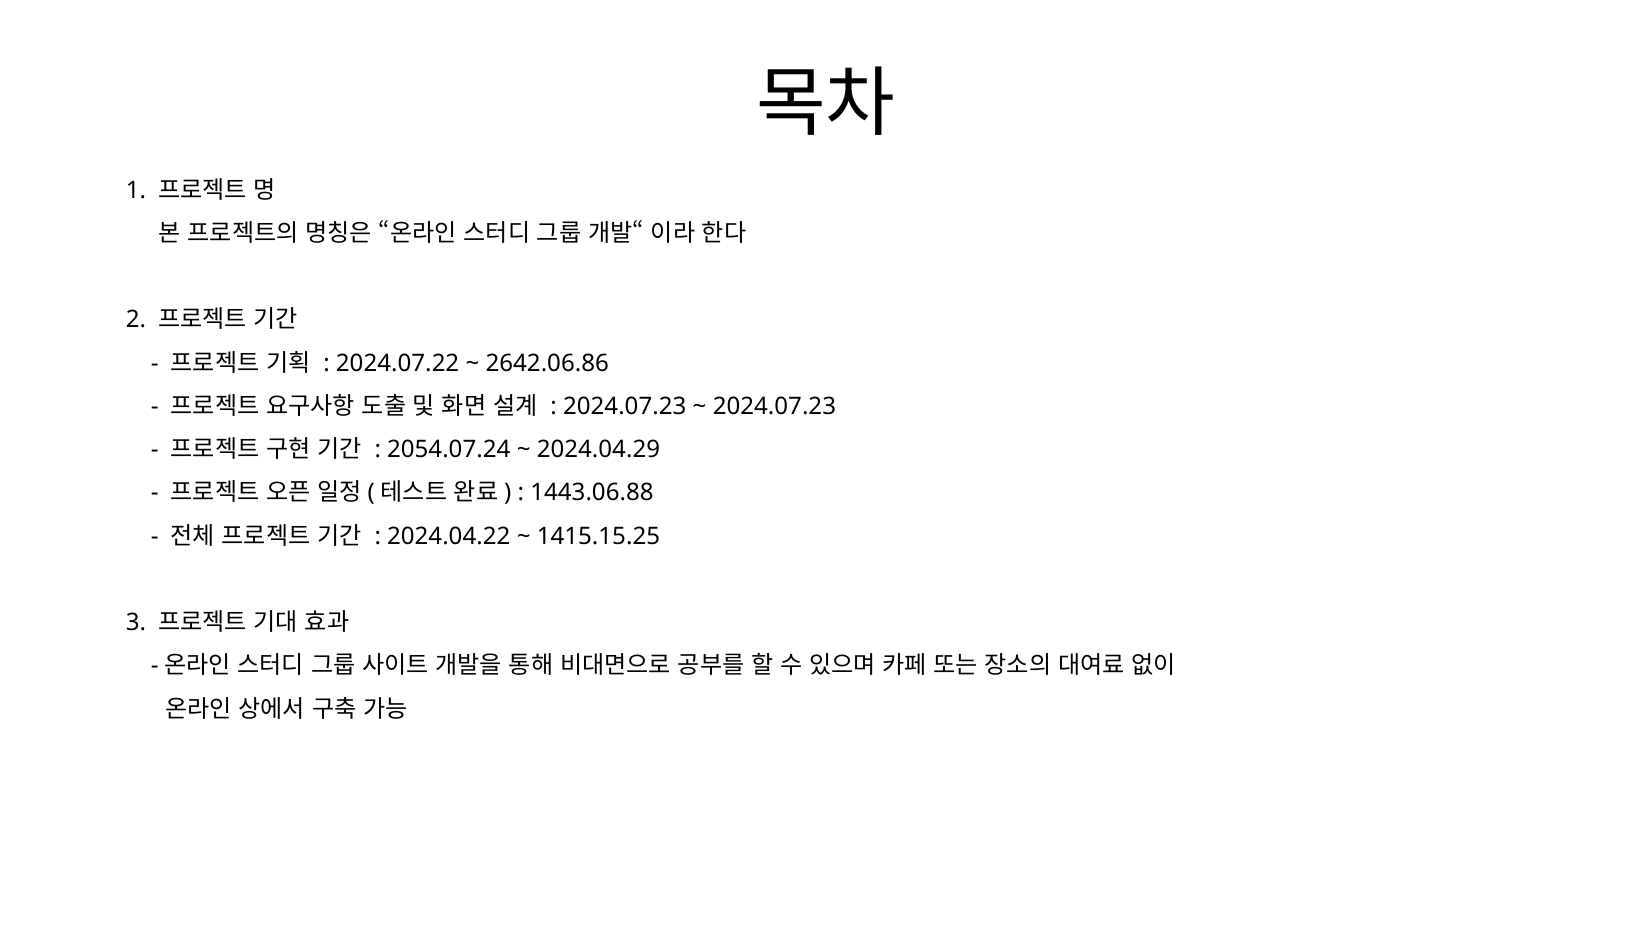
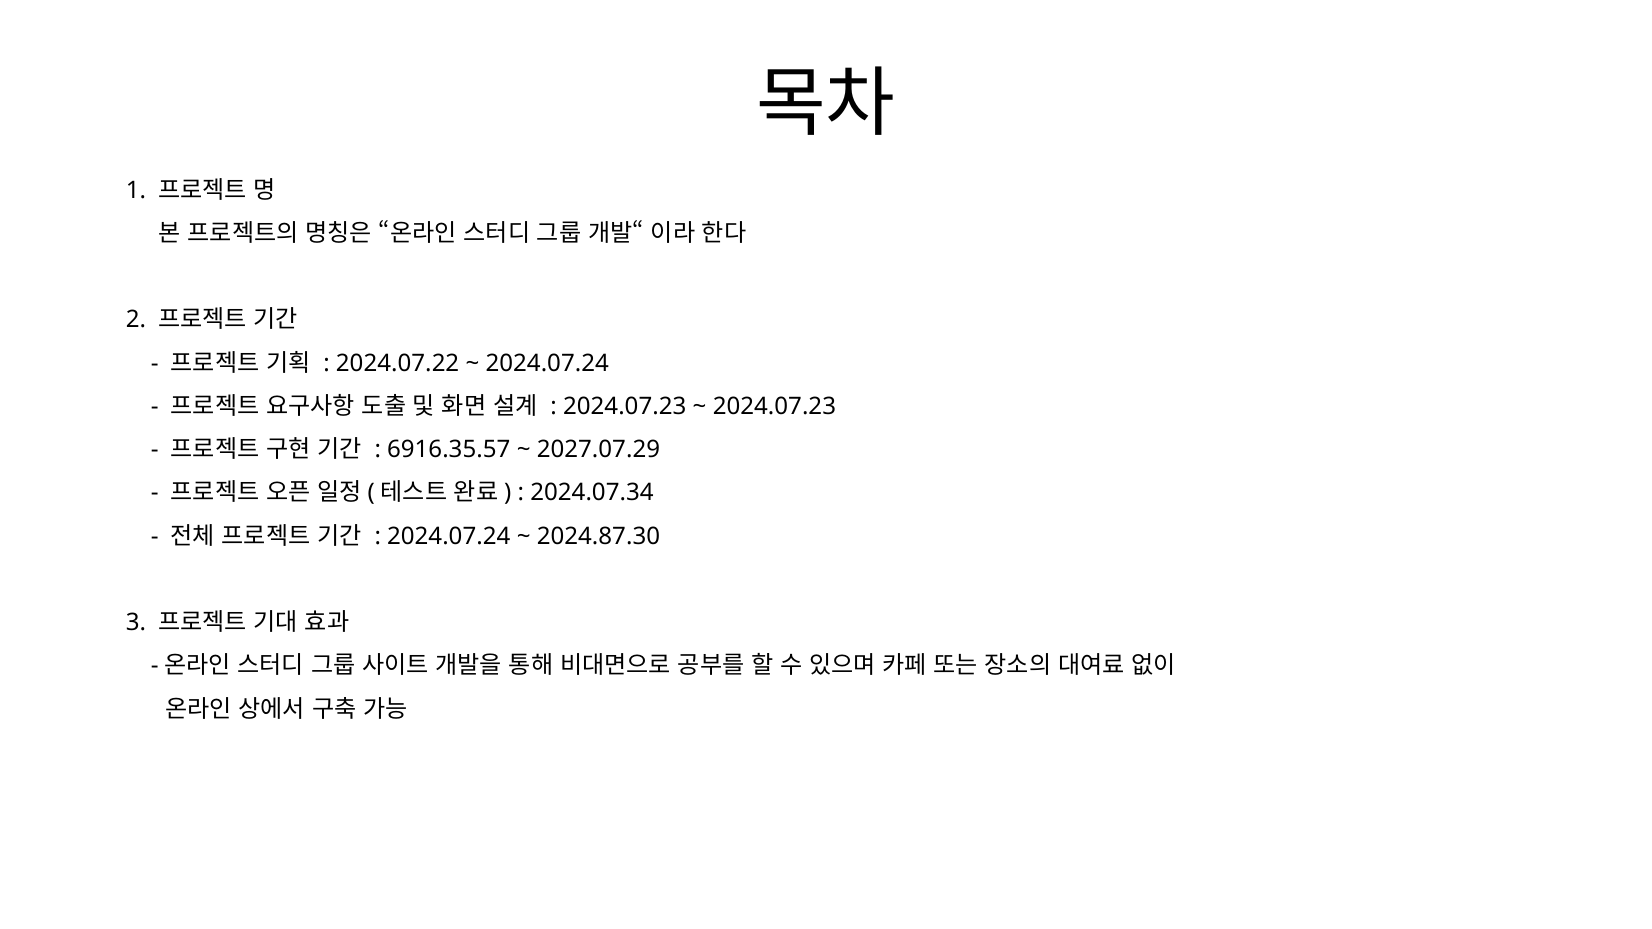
2642.06.86: 2642.06.86 -> 2024.07.24 (547, 363)
2054.07.24: 2054.07.24 -> 6916.35.57 (449, 450)
2024.04.29: 2024.04.29 -> 2027.07.29 (598, 450)
1443.06.88: 1443.06.88 -> 2024.07.34 (592, 493)
2024.04.22: 2024.04.22 -> 2024.07.24 (449, 536)
1415.15.25: 1415.15.25 -> 2024.87.30 (598, 536)
